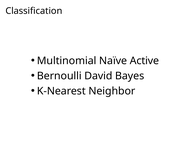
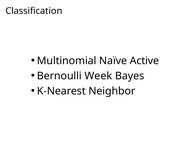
David: David -> Week (98, 76)
